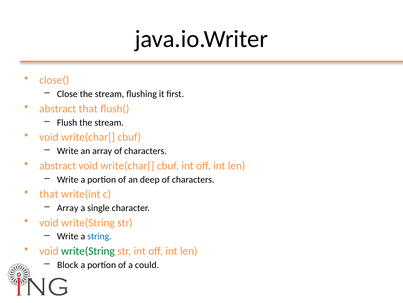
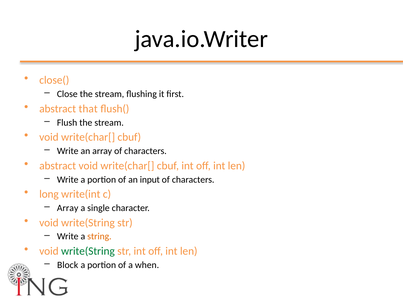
deep: deep -> input (150, 179)
that: that -> long (49, 194)
string colour: blue -> orange (99, 236)
could: could -> when (147, 264)
